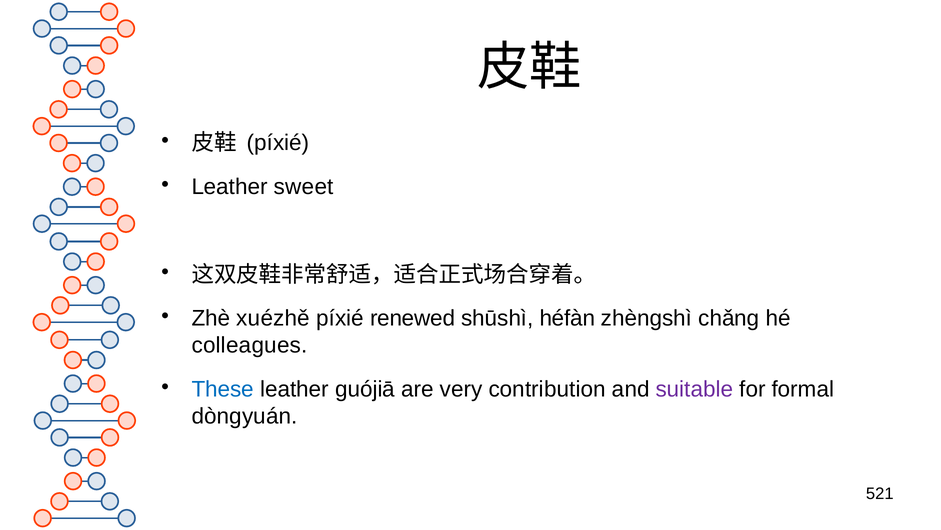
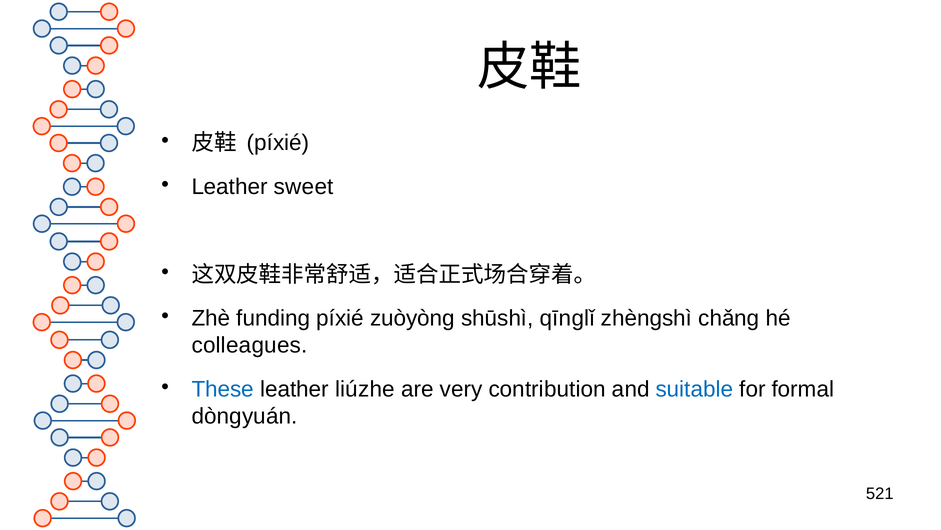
xuézhě: xuézhě -> funding (273, 318)
renewed: renewed -> zuòyòng (412, 318)
héfàn: héfàn -> qīnglǐ (567, 318)
guójiā: guójiā -> liúzhe (365, 389)
suitable colour: purple -> blue (694, 389)
